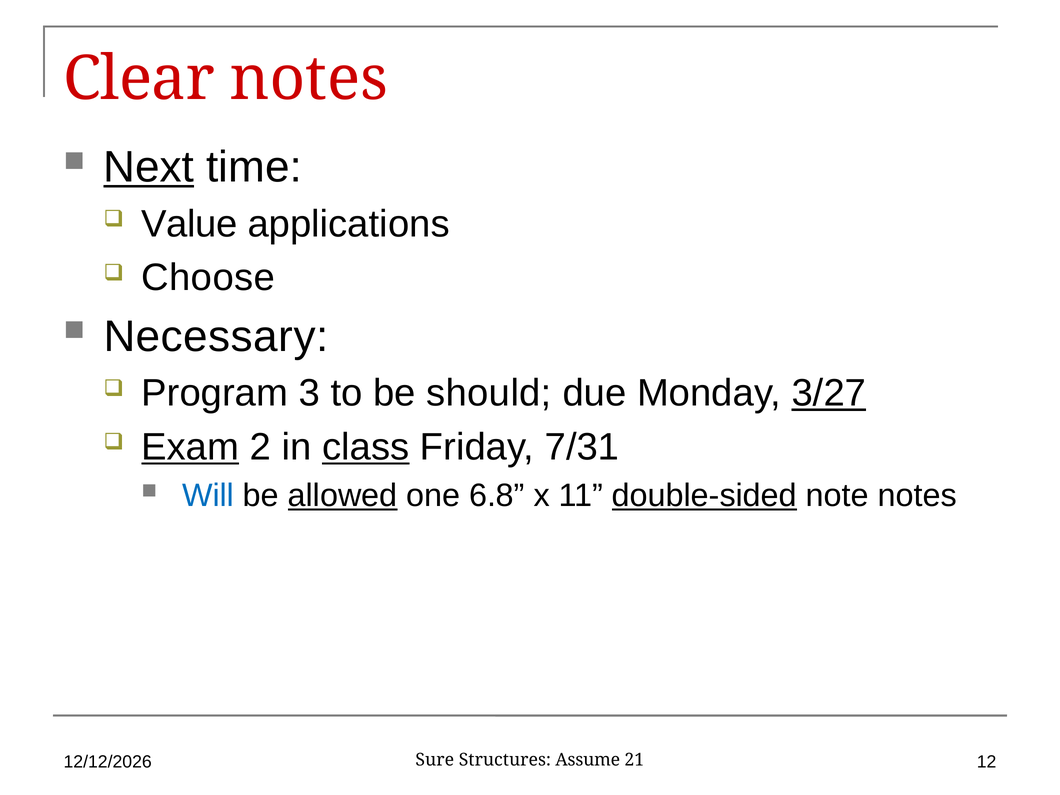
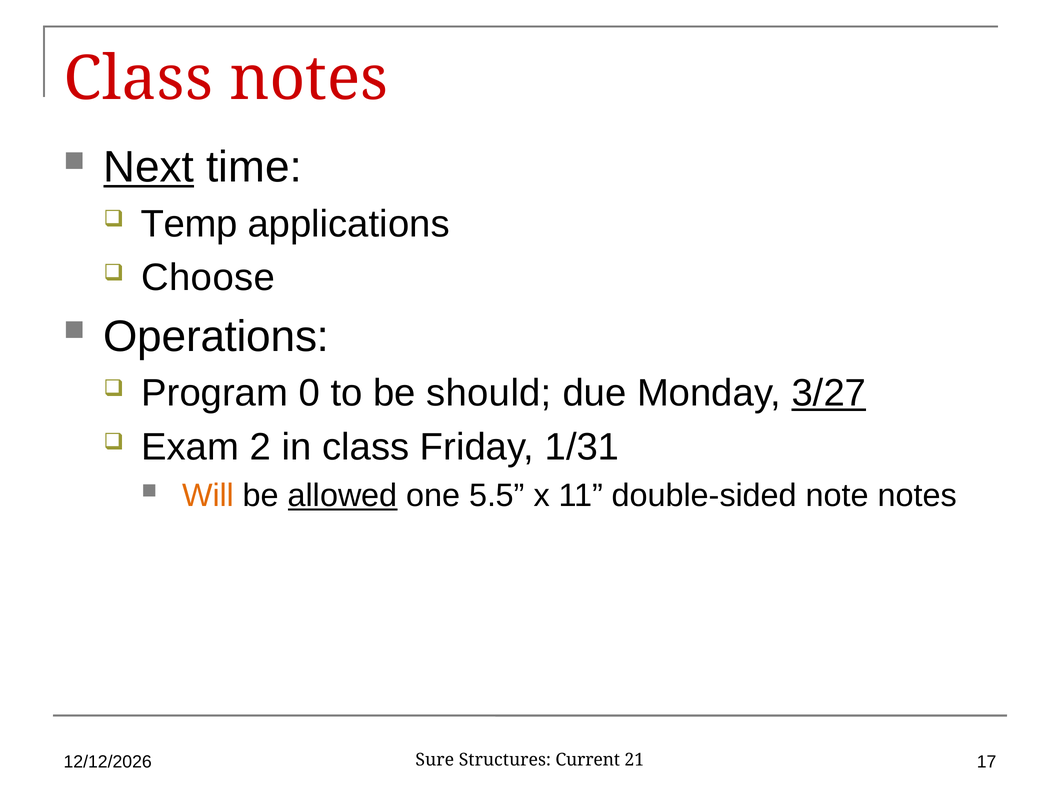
Clear: Clear -> Class (138, 79)
Value: Value -> Temp (189, 224)
Necessary: Necessary -> Operations (216, 337)
3: 3 -> 0 (309, 393)
Exam underline: present -> none (190, 447)
class underline: present -> none (366, 447)
7/31: 7/31 -> 1/31 (582, 447)
Will colour: blue -> orange (208, 495)
6.8: 6.8 -> 5.5 (497, 495)
double-sided underline: present -> none (704, 495)
12: 12 -> 17 (987, 762)
Assume: Assume -> Current (588, 760)
